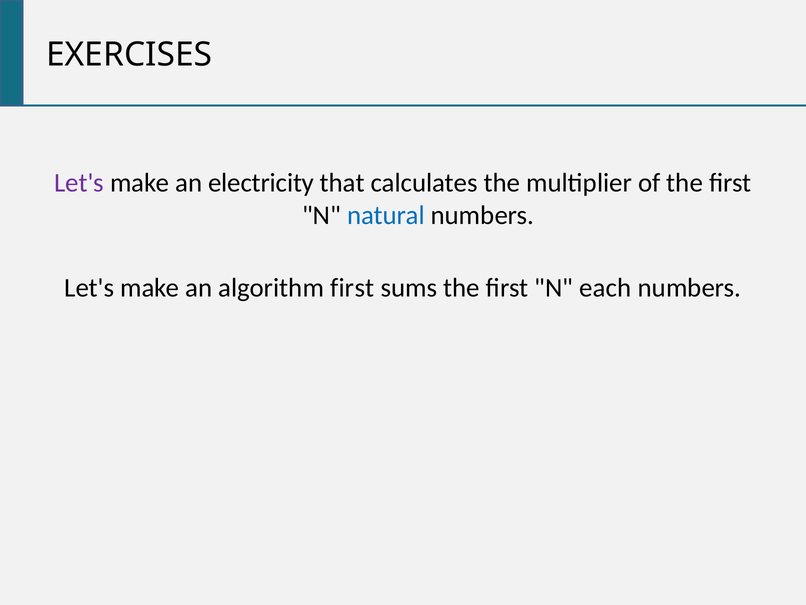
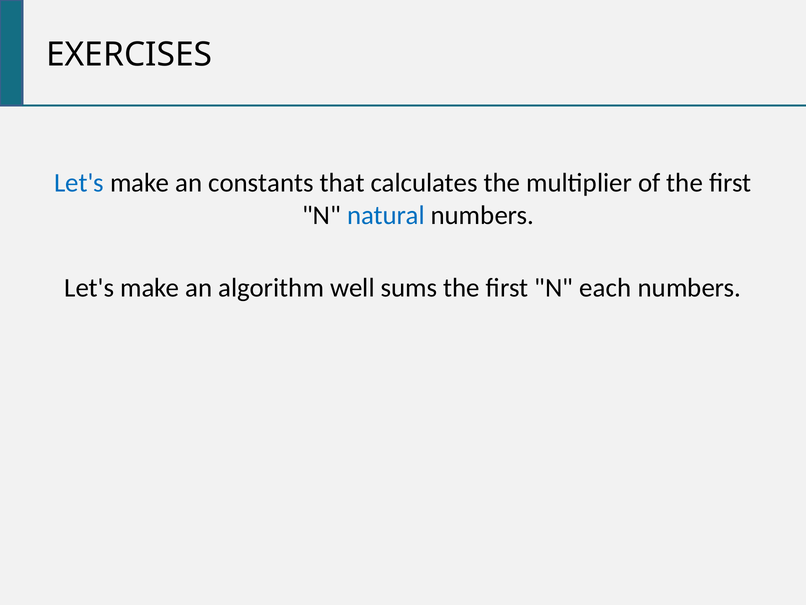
Let's colour: purple -> blue (79, 183)
electricity: electricity -> constants (261, 183)
algorithm first: first -> well (352, 288)
